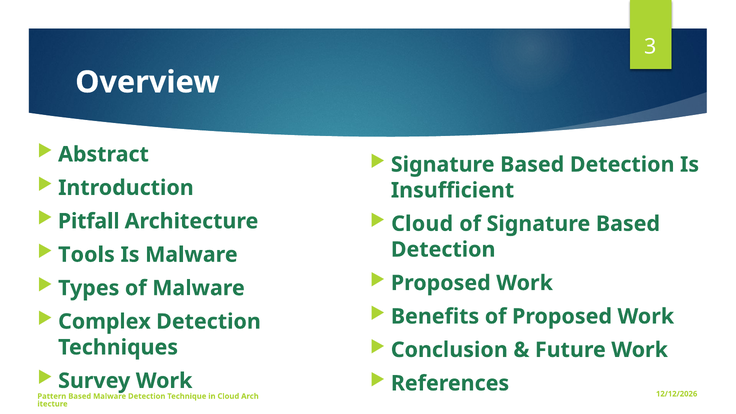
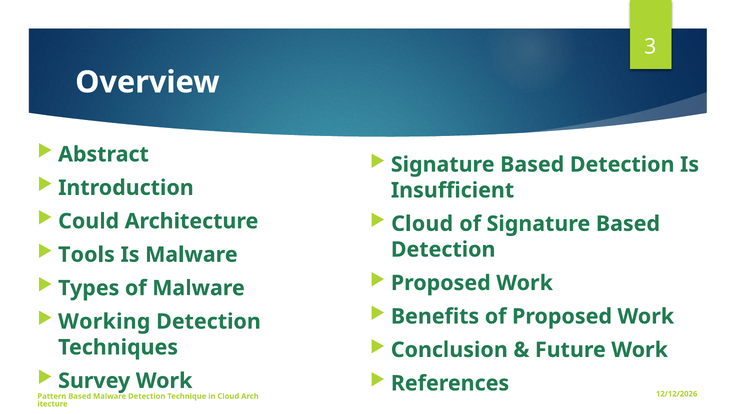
Pitfall: Pitfall -> Could (89, 221)
Complex: Complex -> Working (104, 322)
